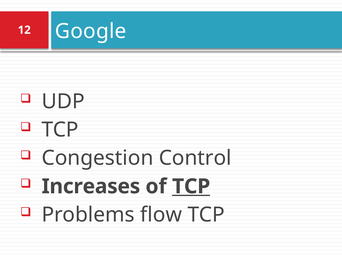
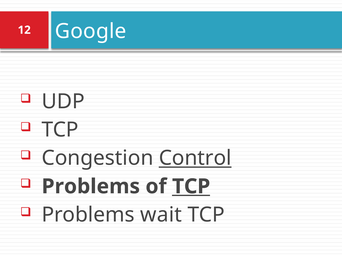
Control underline: none -> present (195, 158)
Increases: Increases -> Problems (91, 187)
flow: flow -> wait (161, 215)
